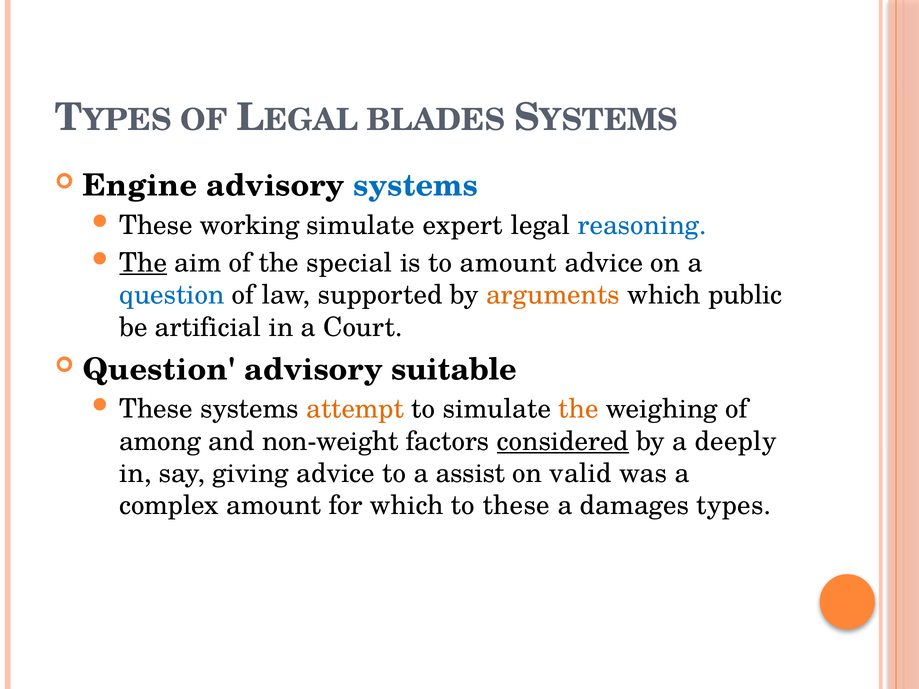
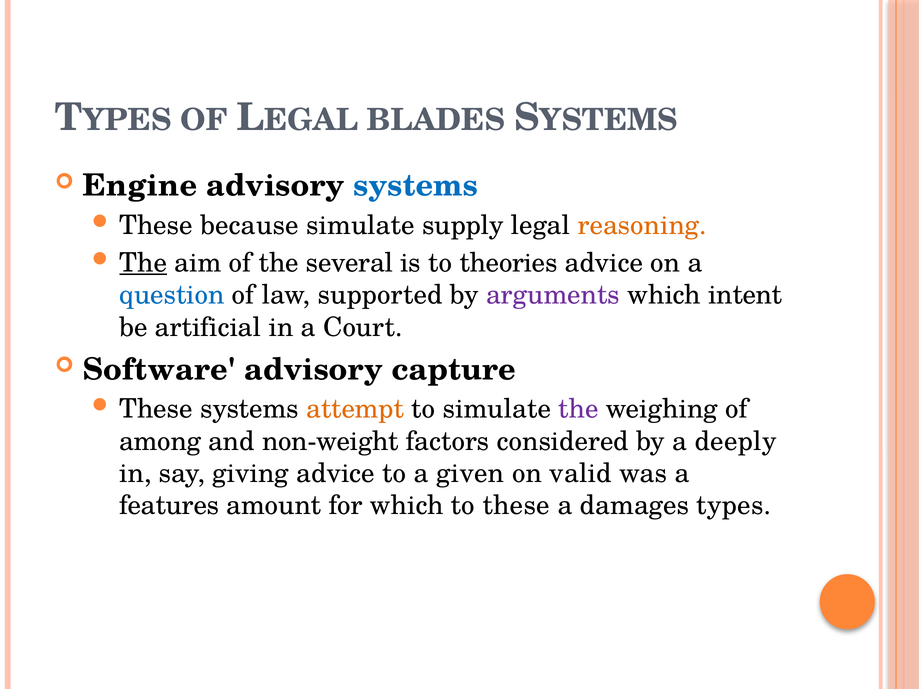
working: working -> because (249, 225)
expert: expert -> supply (463, 225)
reasoning colour: blue -> orange (642, 225)
special: special -> several (350, 263)
to amount: amount -> theories (509, 263)
arguments colour: orange -> purple (553, 295)
public: public -> intent (745, 295)
Question: Question -> Software (159, 370)
suitable: suitable -> capture (454, 370)
the colour: orange -> purple (578, 409)
considered underline: present -> none (563, 441)
assist: assist -> given (470, 474)
complex: complex -> features (169, 506)
